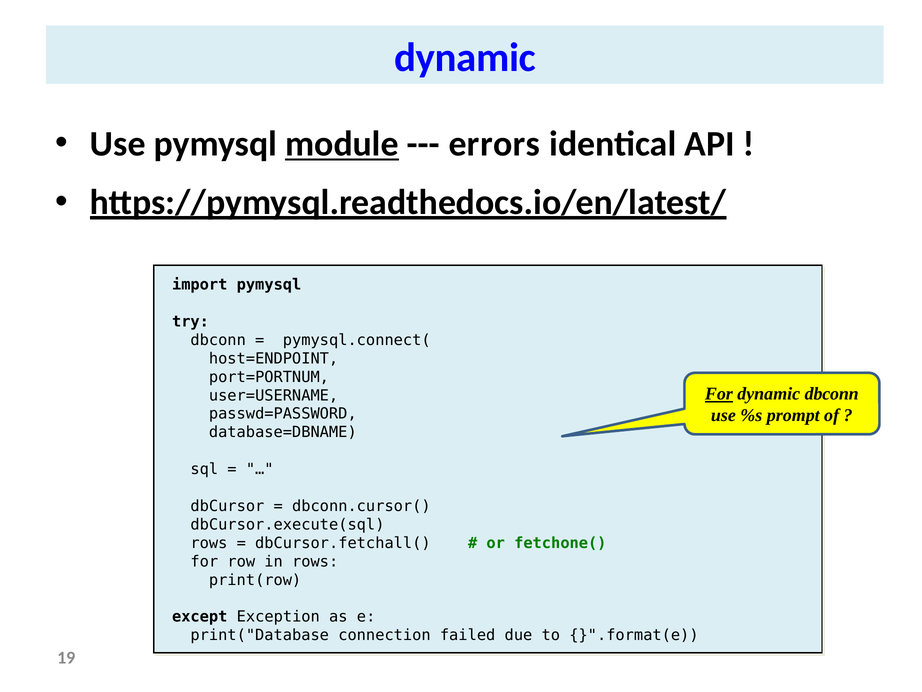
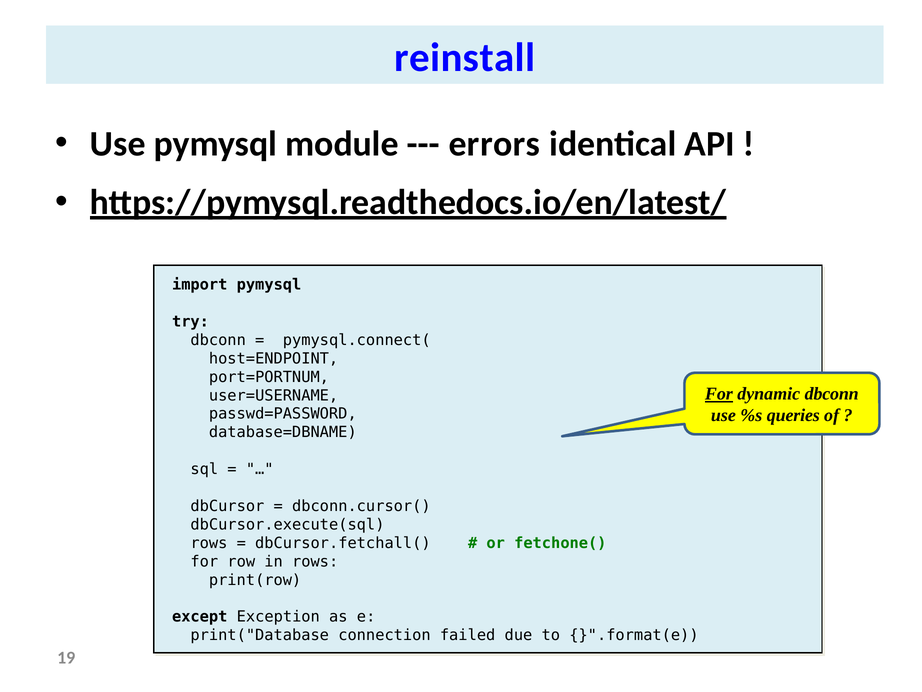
dynamic: dynamic -> reinstall (465, 58)
module underline: present -> none (342, 144)
prompt: prompt -> queries (793, 415)
